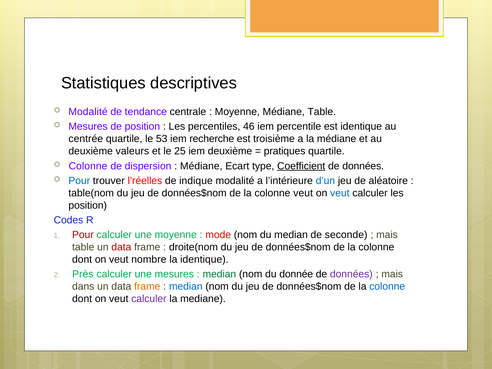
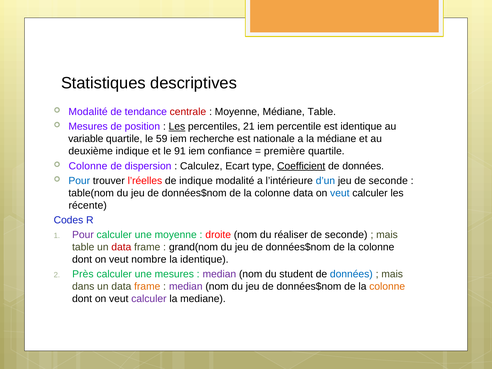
centrale colour: black -> red (188, 112)
Les underline: none -> present (177, 127)
46: 46 -> 21 (249, 127)
centrée: centrée -> variable (86, 139)
53: 53 -> 59 (162, 139)
troisième: troisième -> nationale (274, 139)
deuxième valeurs: valeurs -> indique (132, 151)
25: 25 -> 91 (180, 151)
iem deuxième: deuxième -> confiance (230, 151)
pratiques: pratiques -> première (285, 151)
Médiane: Médiane -> Calculez (201, 166)
jeu de aléatoire: aléatoire -> seconde (388, 181)
colonne veut: veut -> data (303, 193)
position: position -> récente (88, 205)
Pour colour: red -> purple (83, 235)
mode: mode -> droite (218, 235)
du median: median -> réaliser (291, 235)
droite(nom: droite(nom -> grand(nom (193, 247)
median colour: green -> purple (219, 274)
donnée: donnée -> student (296, 274)
données colour: purple -> blue (351, 274)
median colour: blue -> purple (186, 286)
colonne colour: blue -> orange (387, 286)
